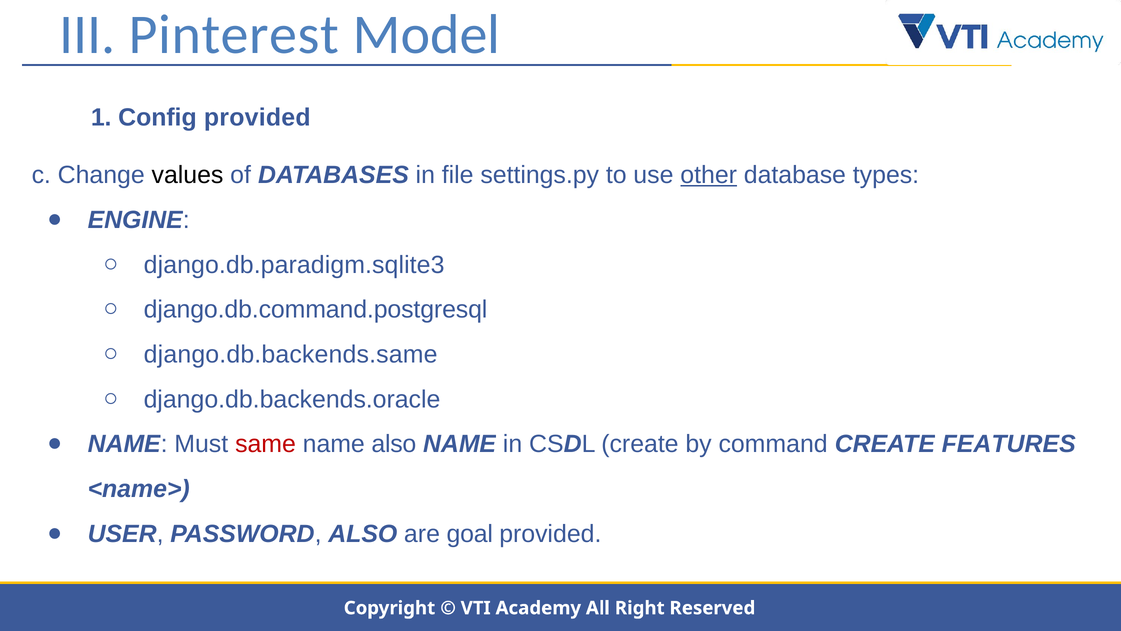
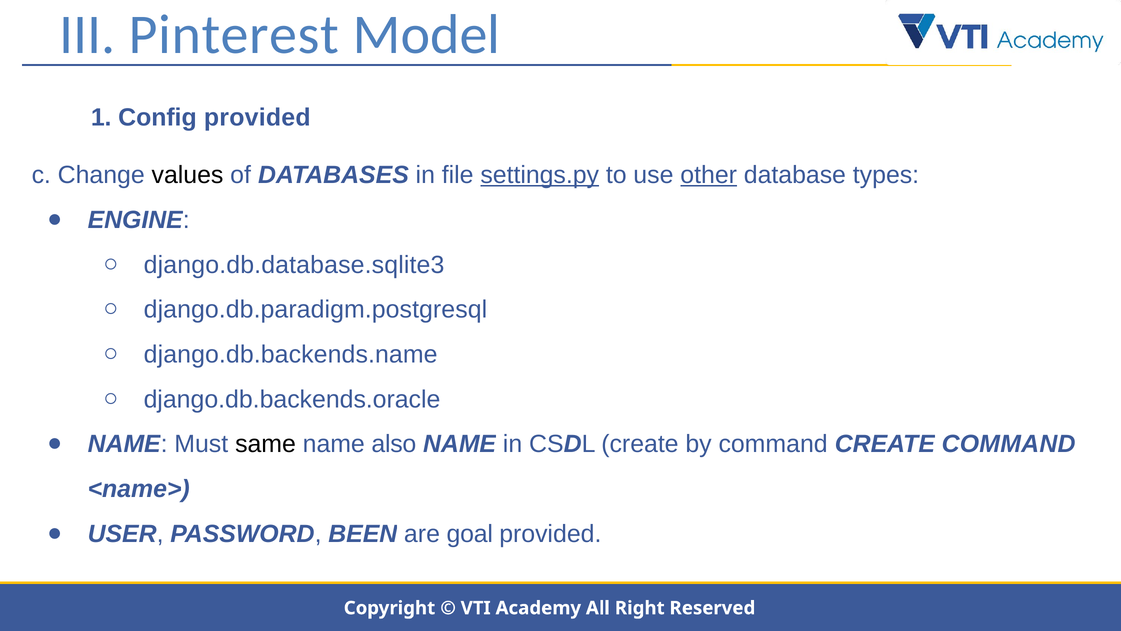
settings.py underline: none -> present (540, 175)
django.db.paradigm.sqlite3: django.db.paradigm.sqlite3 -> django.db.database.sqlite3 (294, 265)
django.db.command.postgresql: django.db.command.postgresql -> django.db.paradigm.postgresql (315, 309)
django.db.backends.same: django.db.backends.same -> django.db.backends.name (291, 354)
same colour: red -> black (266, 444)
CREATE FEATURES: FEATURES -> COMMAND (1009, 444)
PASSWORD ALSO: ALSO -> BEEN (363, 533)
